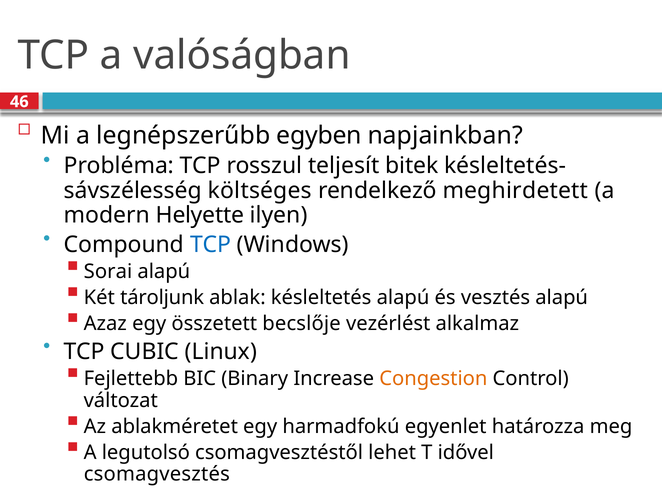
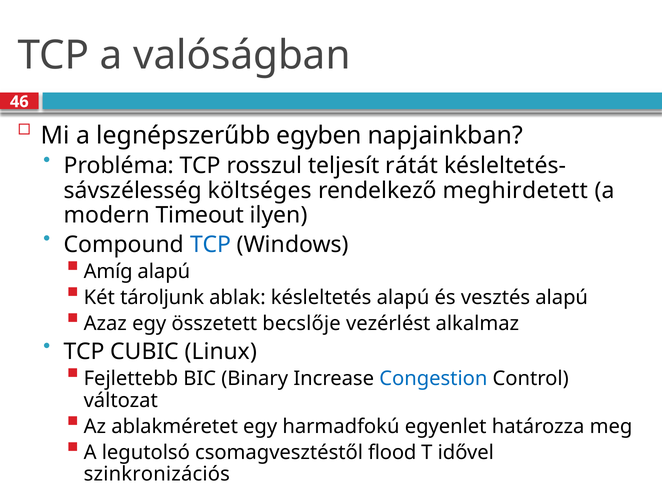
bitek: bitek -> rátát (412, 166)
Helyette: Helyette -> Timeout (200, 216)
Sorai: Sorai -> Amíg (108, 272)
Congestion colour: orange -> blue (433, 379)
lehet: lehet -> flood (392, 453)
csomagvesztés: csomagvesztés -> szinkronizációs (157, 475)
